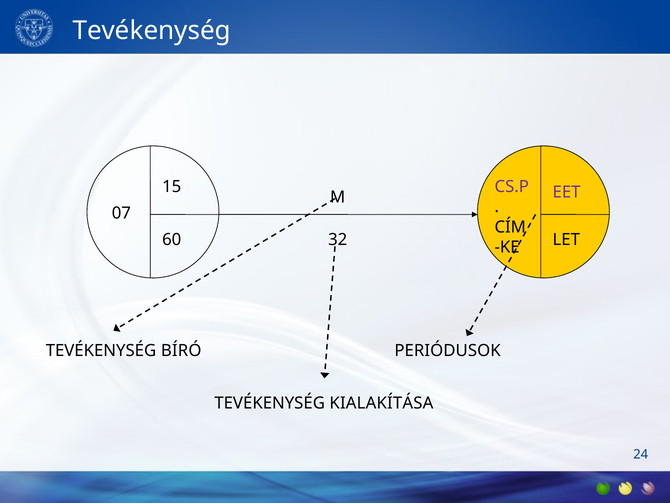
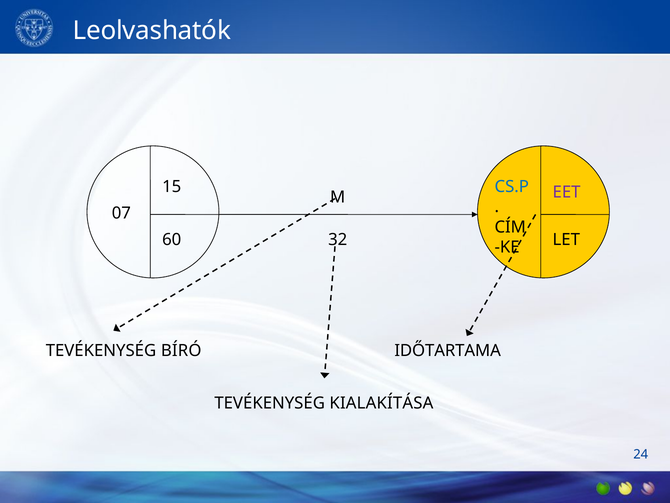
Tevékenység: Tevékenység -> Leolvashatók (152, 30)
CS.P colour: purple -> blue (512, 187)
PERIÓDUSOK: PERIÓDUSOK -> IDŐTARTAMA (448, 350)
